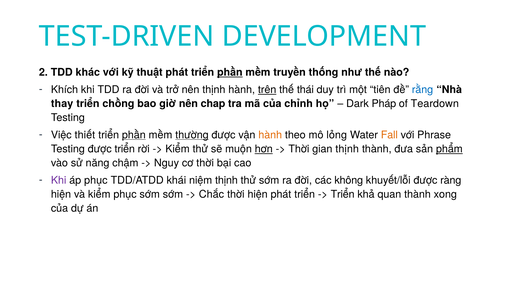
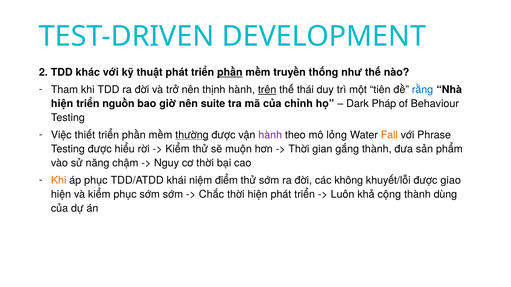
Khích: Khích -> Tham (64, 90)
thay: thay -> hiện (62, 104)
chồng: chồng -> nguồn (118, 104)
chap: chap -> suite (213, 104)
Teardown: Teardown -> Behaviour (435, 104)
phần underline: present -> none (134, 135)
hành colour: orange -> purple (270, 135)
được triển: triển -> hiểu (125, 149)
hơn underline: present -> none (264, 149)
gian thịnh: thịnh -> gắng (347, 149)
phẩm underline: present -> none (449, 149)
Khi colour: purple -> orange (59, 180)
niệm thịnh: thịnh -> điểm (226, 180)
ràng: ràng -> giao (451, 180)
Triển: Triển -> Luôn (343, 195)
quan: quan -> cộng (389, 195)
xong: xong -> dùng (445, 195)
